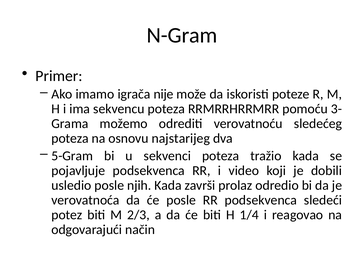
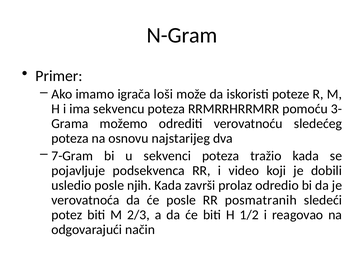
nije: nije -> loši (163, 94)
5-Gram: 5-Gram -> 7-Gram (72, 156)
RR podsekvenca: podsekvenca -> posmatranih (261, 200)
1/4: 1/4 -> 1/2 (249, 215)
